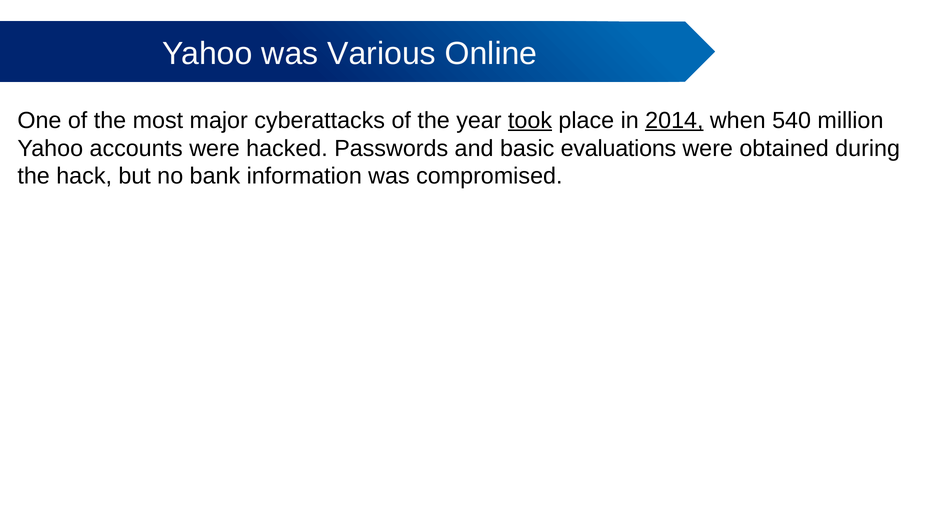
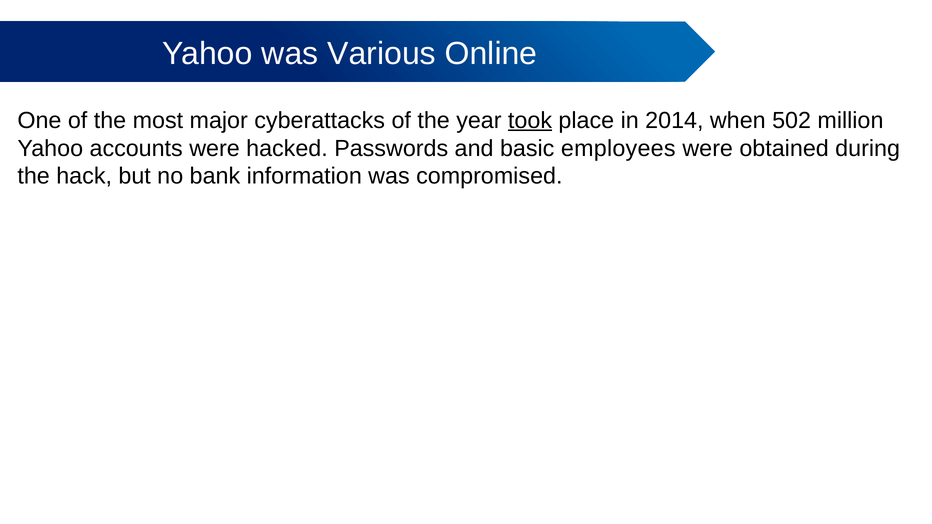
2014 underline: present -> none (674, 120)
540: 540 -> 502 (792, 120)
evaluations: evaluations -> employees (618, 148)
